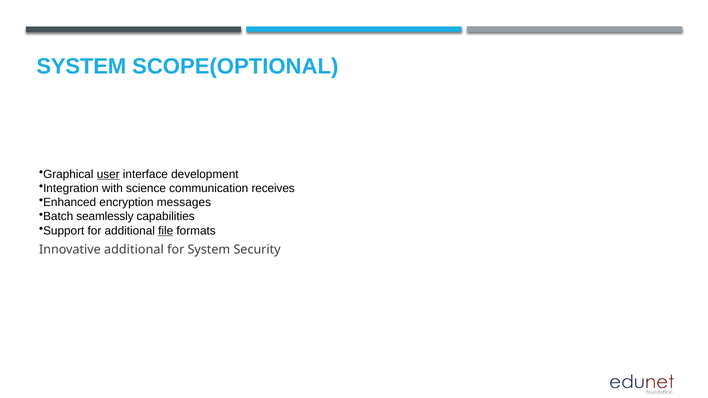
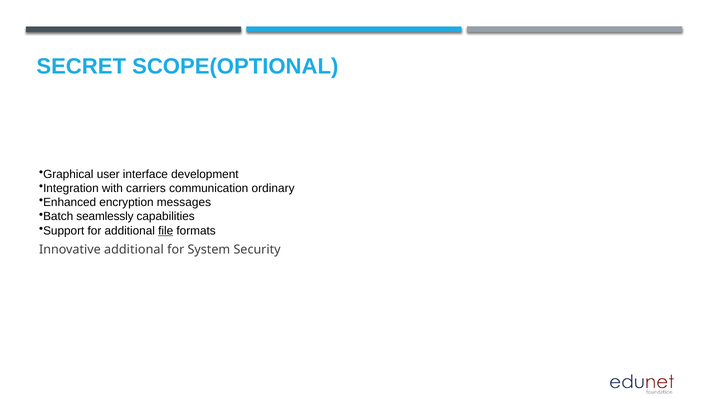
SYSTEM: SYSTEM -> SECRET (81, 66)
user underline: present -> none (108, 174)
science: science -> carriers (146, 188)
receives: receives -> ordinary (273, 188)
